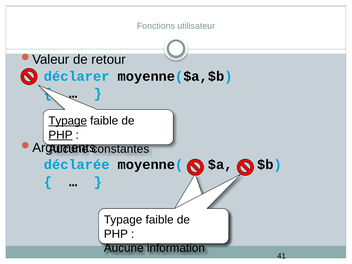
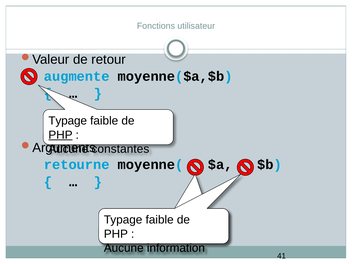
déclarer: déclarer -> augmente (77, 76)
Typage underline: present -> none (68, 121)
déclarée: déclarée -> retourne (77, 165)
